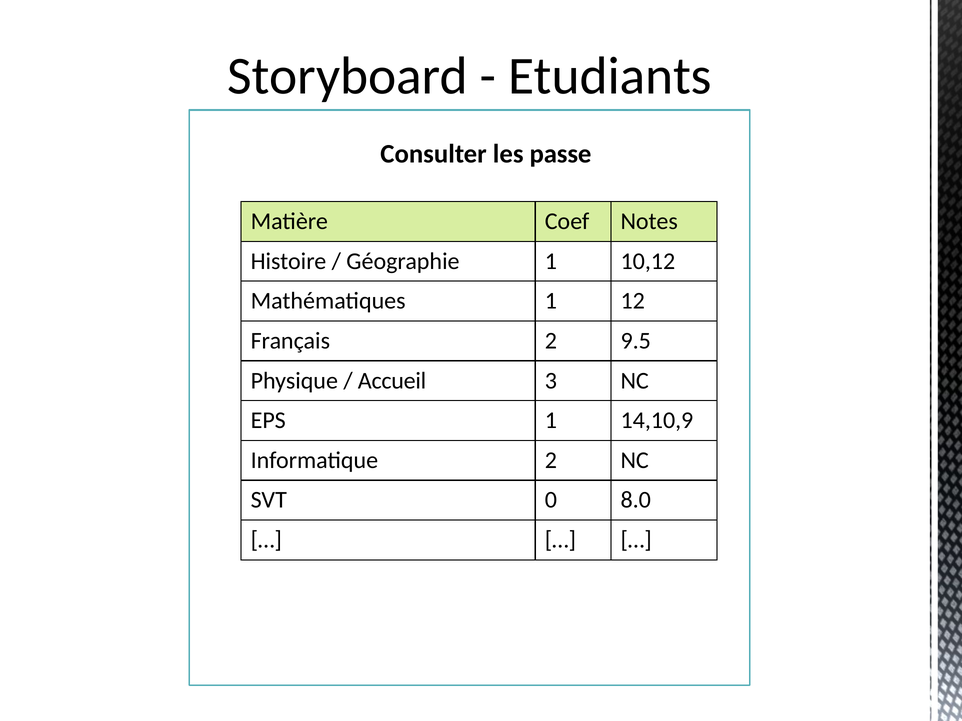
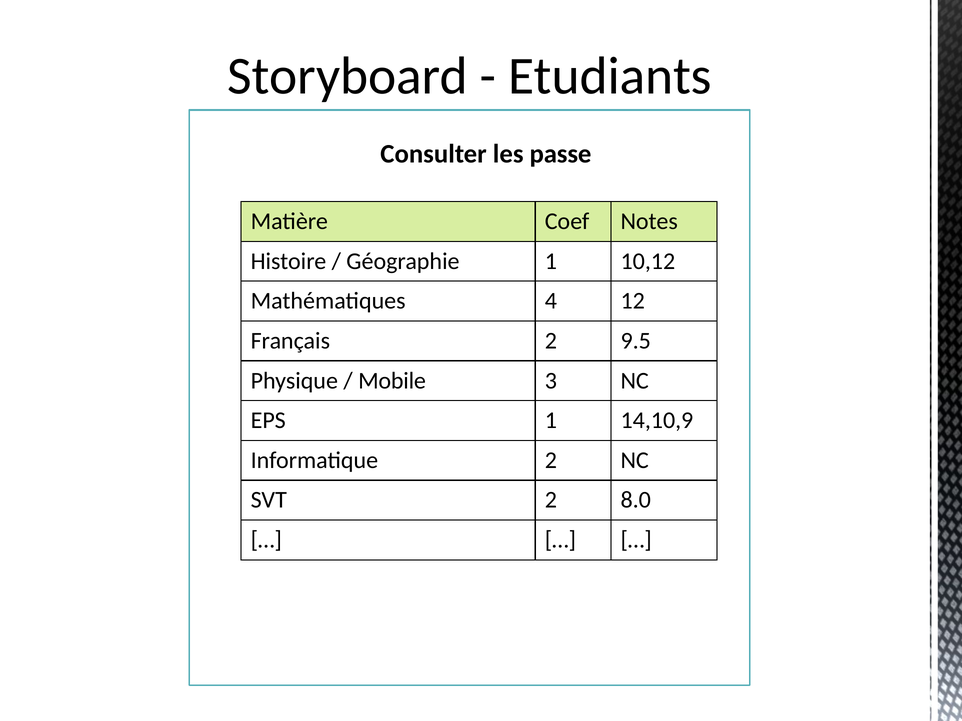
Mathématiques 1: 1 -> 4 (551, 301)
Accueil: Accueil -> Mobile (392, 381)
SVT 0: 0 -> 2 (551, 500)
